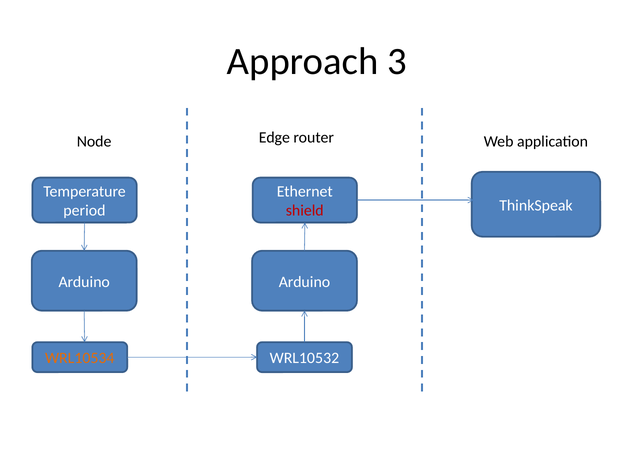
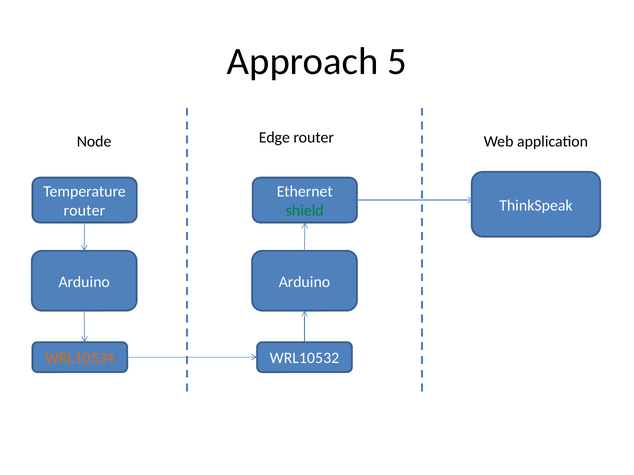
3: 3 -> 5 (397, 61)
period: period -> router (84, 211)
shield colour: red -> green (305, 211)
